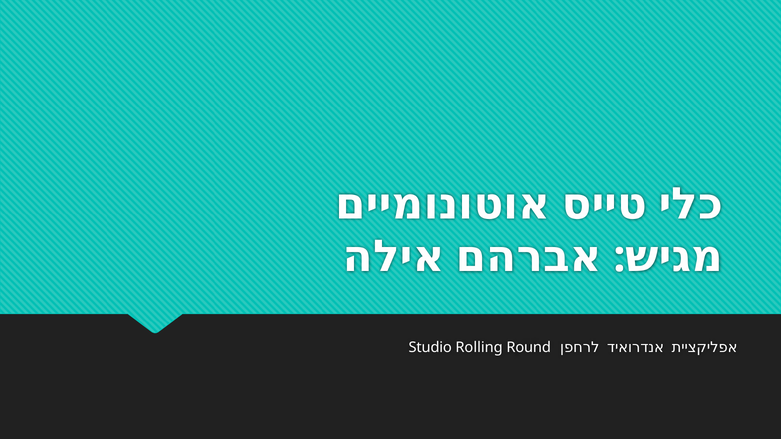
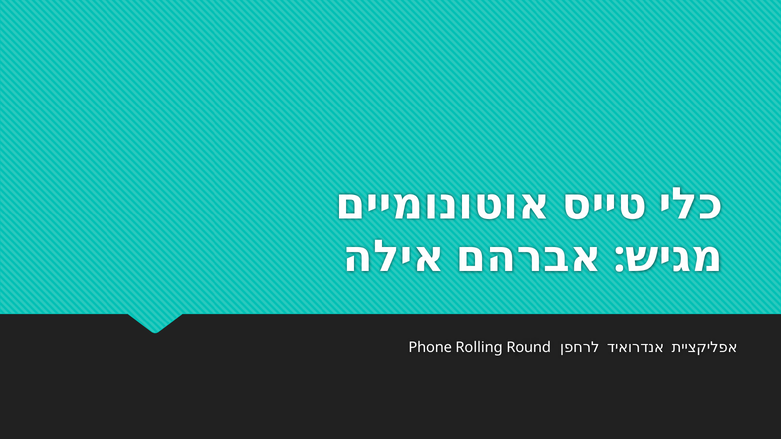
Studio: Studio -> Phone (430, 348)
